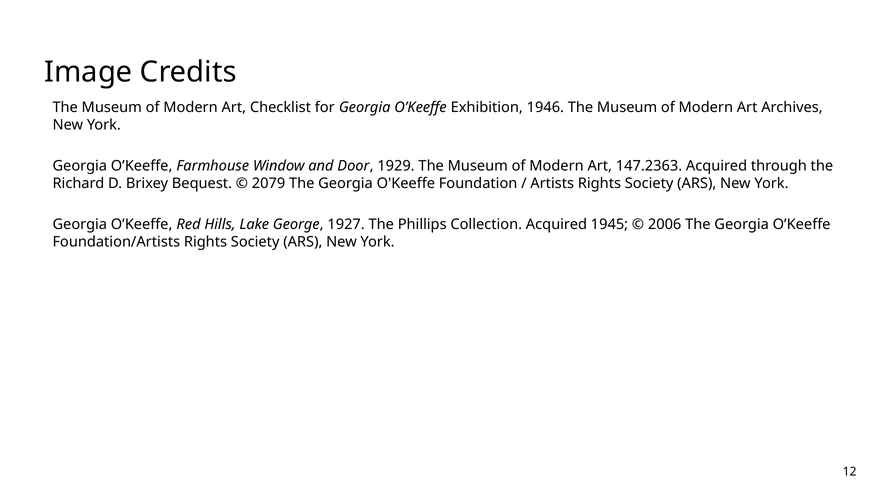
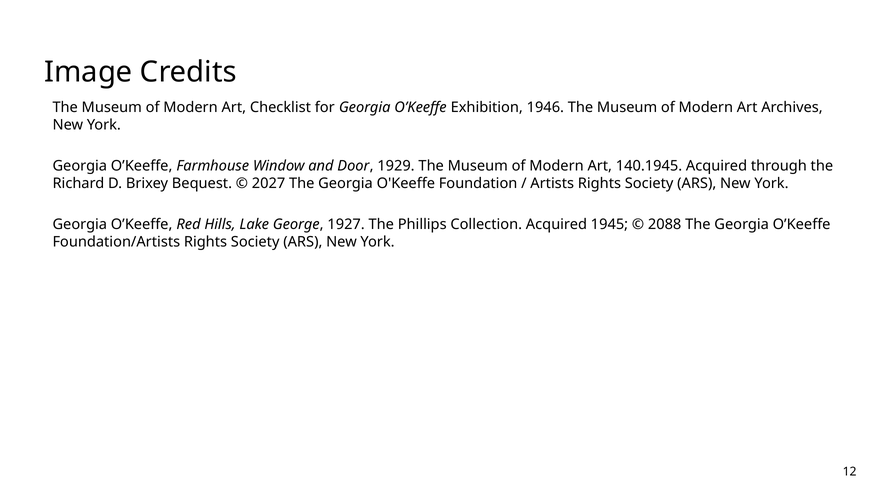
147.2363: 147.2363 -> 140.1945 (649, 166)
2079: 2079 -> 2027 (269, 184)
2006: 2006 -> 2088 (665, 225)
